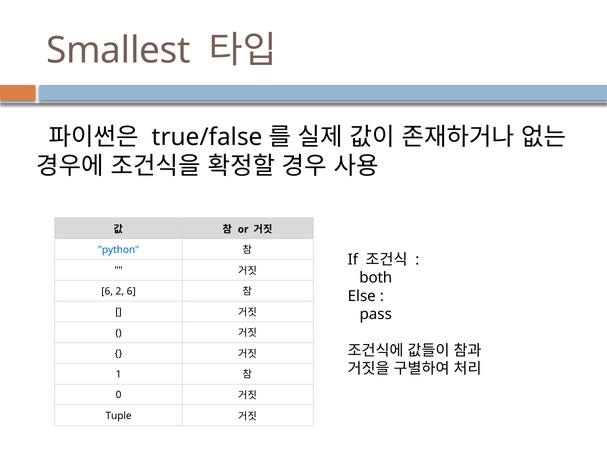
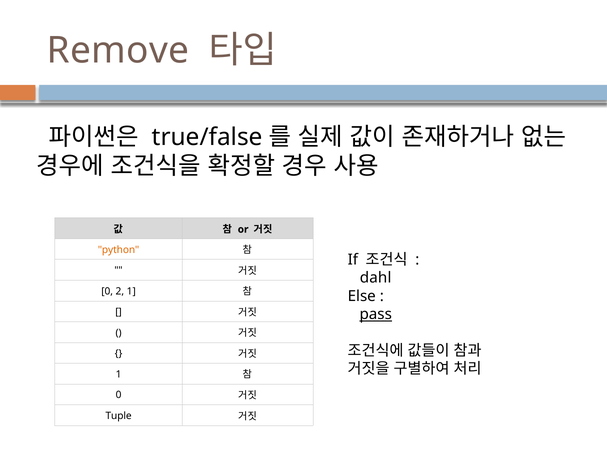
Smallest: Smallest -> Remove (118, 51)
python colour: blue -> orange (119, 250)
both: both -> dahl (376, 278)
6: 6 -> 0 (107, 291)
2 6: 6 -> 1 (131, 291)
pass underline: none -> present (376, 315)
